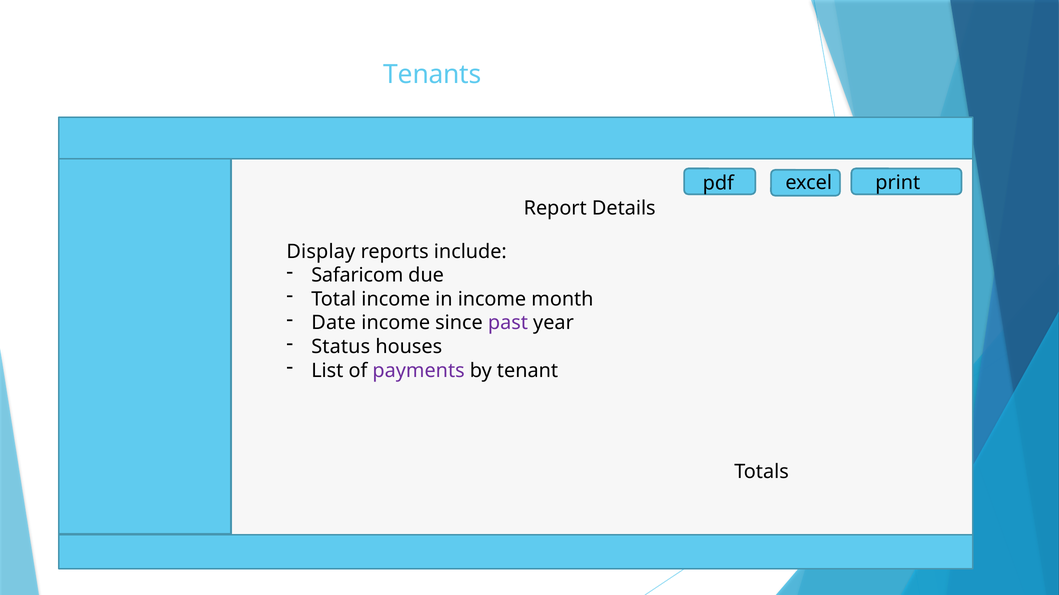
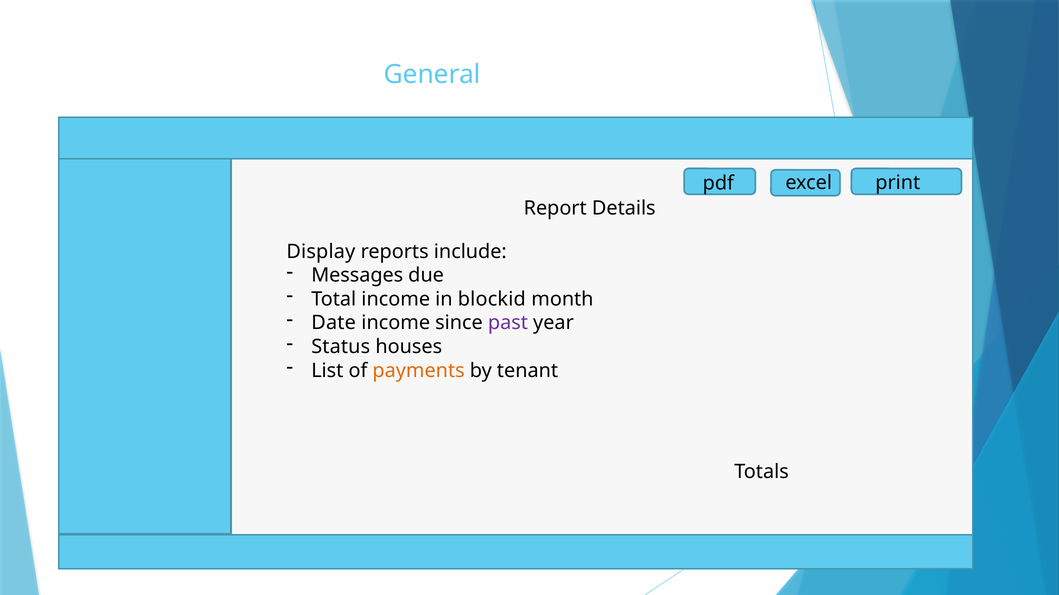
Tenants: Tenants -> General (432, 75)
Safaricom: Safaricom -> Messages (357, 276)
in income: income -> blockid (492, 299)
payments colour: purple -> orange (419, 371)
